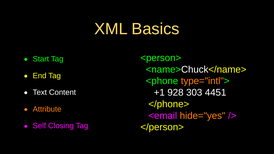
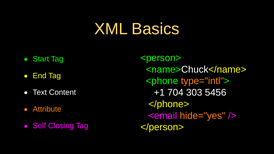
928: 928 -> 704 (175, 93)
4451: 4451 -> 5456 (216, 93)
